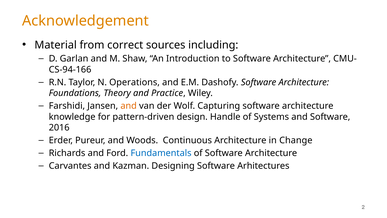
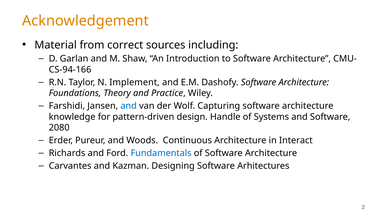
Operations: Operations -> Implement (134, 82)
and colour: orange -> blue (129, 106)
2016: 2016 -> 2080 (59, 128)
Change: Change -> Interact (296, 140)
